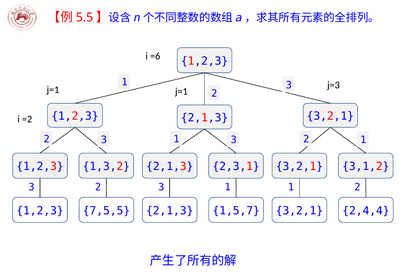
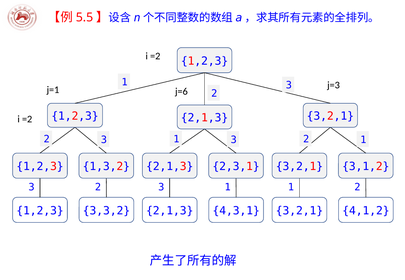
=6: =6 -> =2 (155, 56)
j=1 j=1: j=1 -> j=6 (181, 92)
7,5,5: 7,5,5 -> 3,3,2 (106, 211)
1,5,7: 1,5,7 -> 4,3,1 (236, 211)
2,4,4: 2,4,4 -> 4,1,2 (366, 211)
